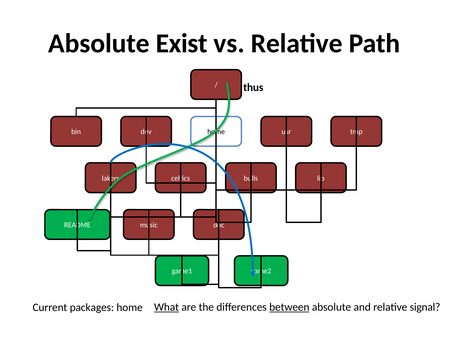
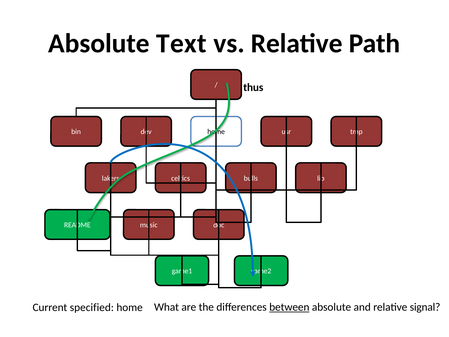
Exist: Exist -> Text (181, 43)
packages: packages -> specified (92, 307)
What underline: present -> none (167, 307)
